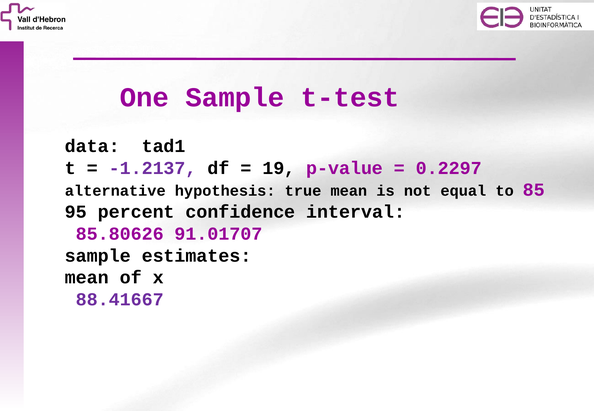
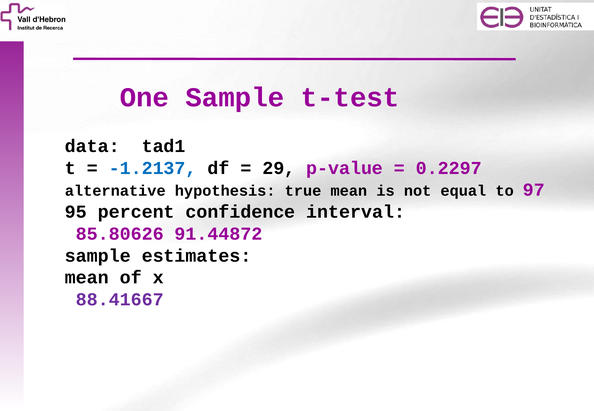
-1.2137 colour: purple -> blue (153, 168)
19: 19 -> 29 (279, 168)
85: 85 -> 97 (534, 190)
91.01707: 91.01707 -> 91.44872 (218, 234)
